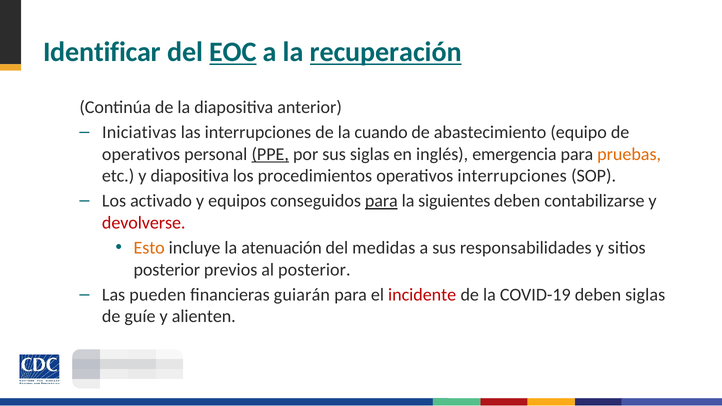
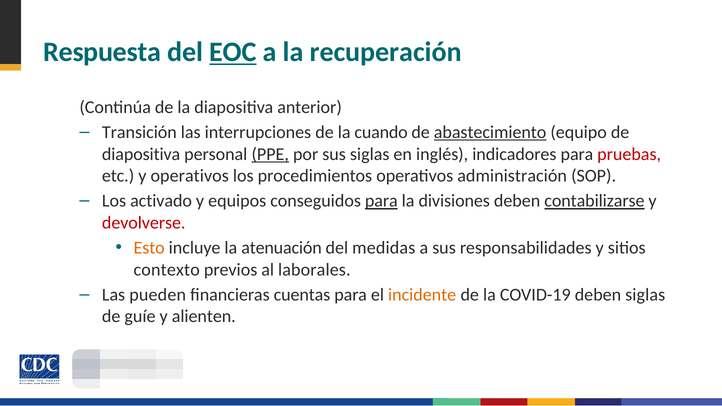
Identificar: Identificar -> Respuesta (102, 52)
recuperación underline: present -> none (386, 52)
Iniciativas: Iniciativas -> Transición (139, 132)
abastecimiento underline: none -> present (490, 132)
operativos: operativos -> diapositiva (141, 154)
emergencia: emergencia -> indicadores (514, 154)
pruebas colour: orange -> red (629, 154)
y diapositiva: diapositiva -> operativos (190, 176)
operativos interrupciones: interrupciones -> administración (512, 176)
siguientes: siguientes -> divisiones (454, 201)
contabilizarse underline: none -> present (594, 201)
posterior: posterior -> contexto (167, 270)
al posterior: posterior -> laborales (314, 270)
guiarán: guiarán -> cuentas (302, 295)
incidente colour: red -> orange (422, 295)
